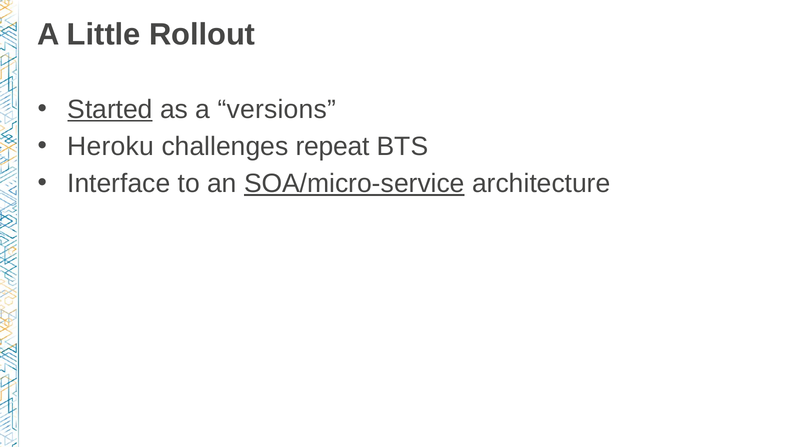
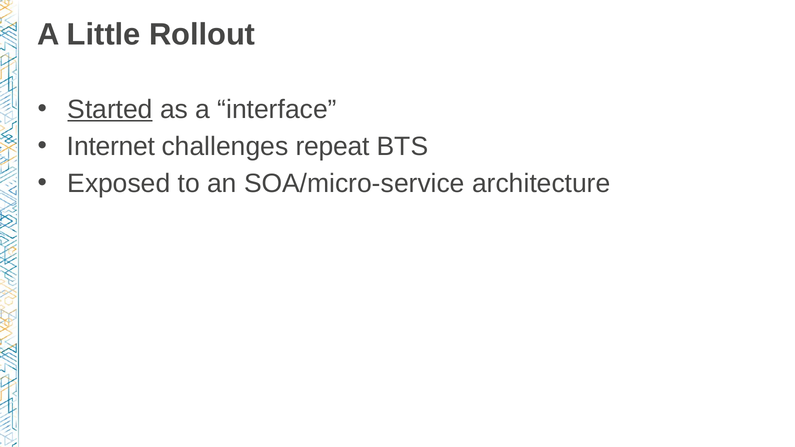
versions: versions -> interface (277, 110)
Heroku: Heroku -> Internet (111, 147)
Interface: Interface -> Exposed (119, 184)
SOA/micro-service underline: present -> none (354, 184)
